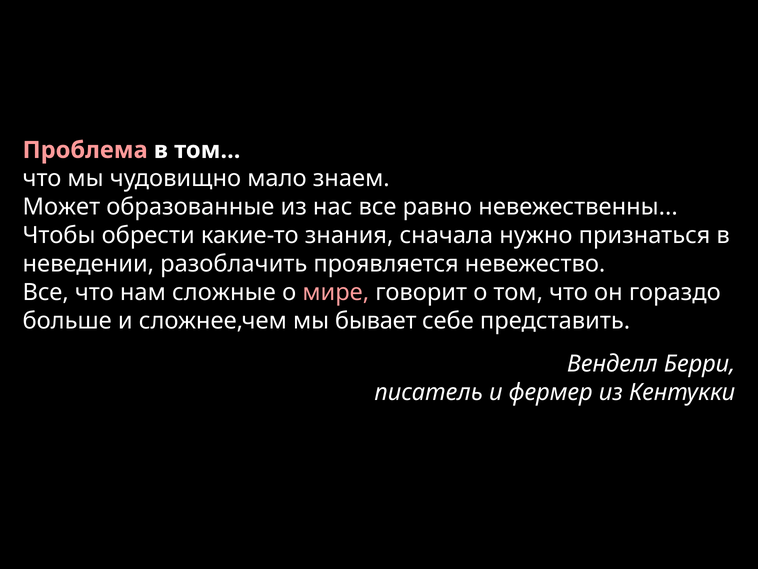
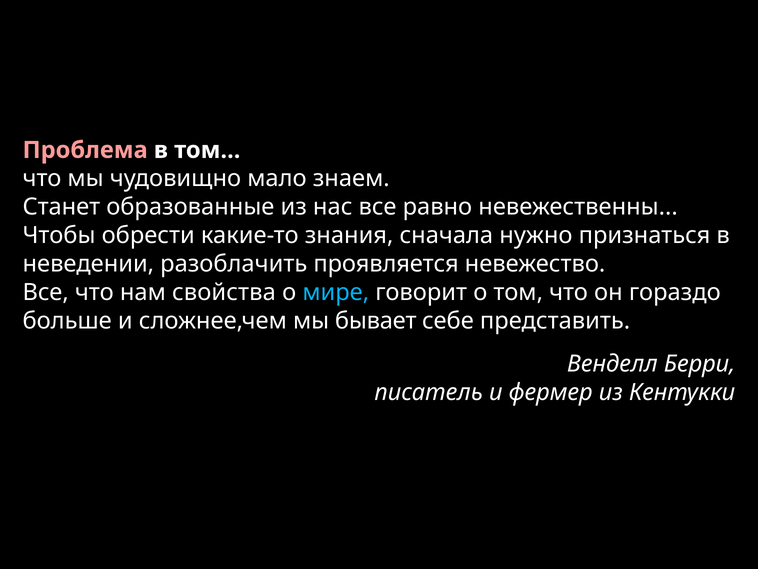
Может: Может -> Станет (61, 207)
сложные: сложные -> свойства (224, 292)
мире colour: pink -> light blue (336, 292)
